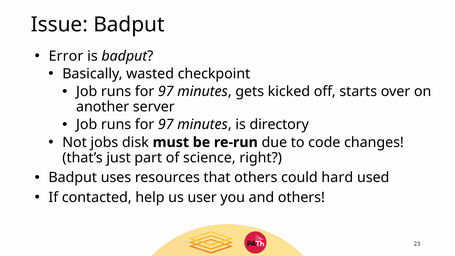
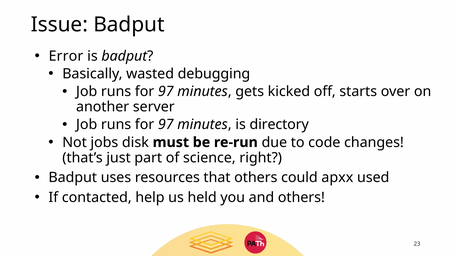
checkpoint: checkpoint -> debugging (214, 74)
hard: hard -> apxx (337, 178)
user: user -> held (202, 197)
